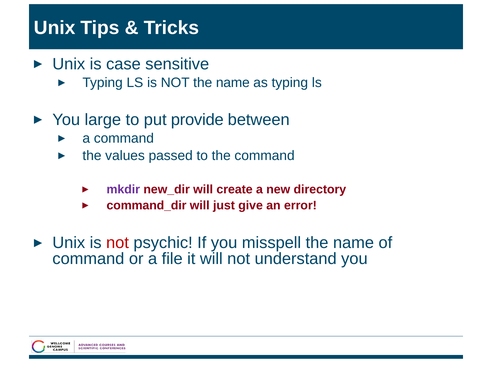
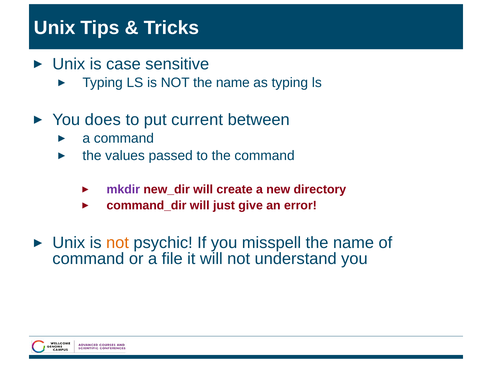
large: large -> does (103, 120)
provide: provide -> current (197, 120)
not colour: red -> orange (118, 243)
